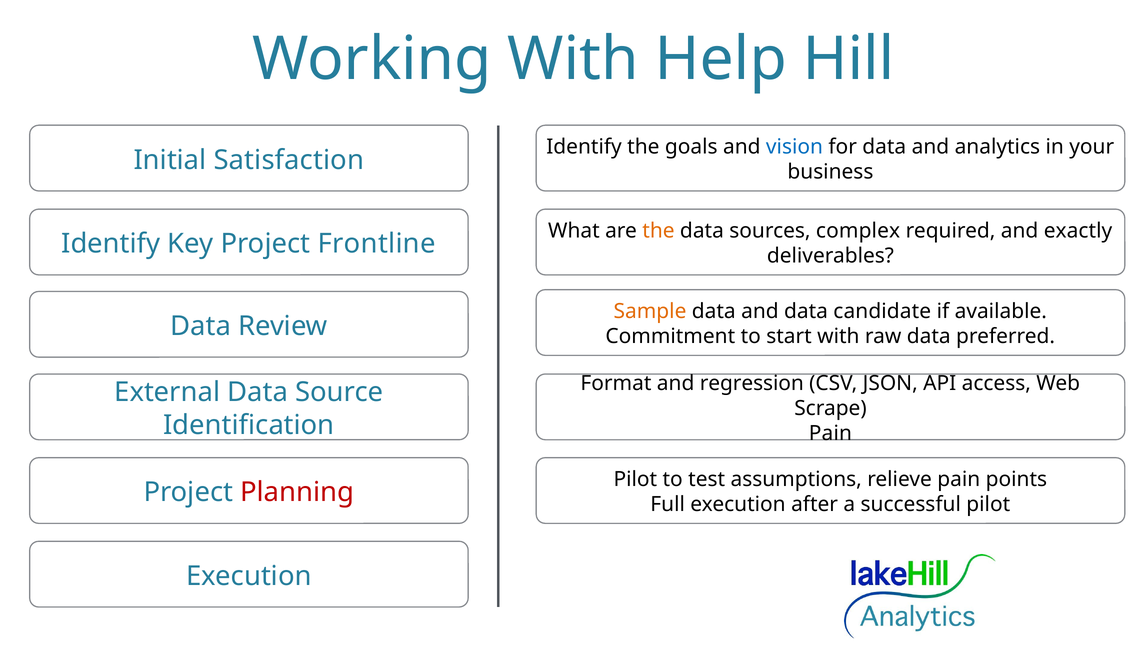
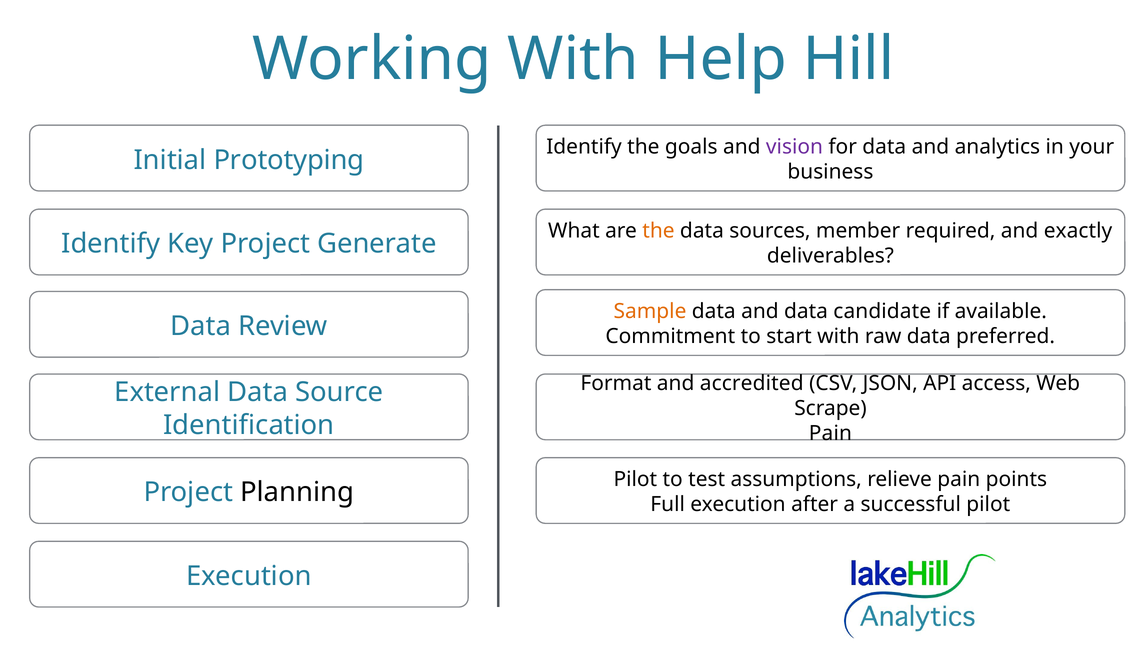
vision colour: blue -> purple (794, 147)
Satisfaction: Satisfaction -> Prototyping (289, 160)
complex: complex -> member (858, 231)
Frontline: Frontline -> Generate (377, 244)
regression: regression -> accredited (752, 383)
Planning colour: red -> black (297, 493)
